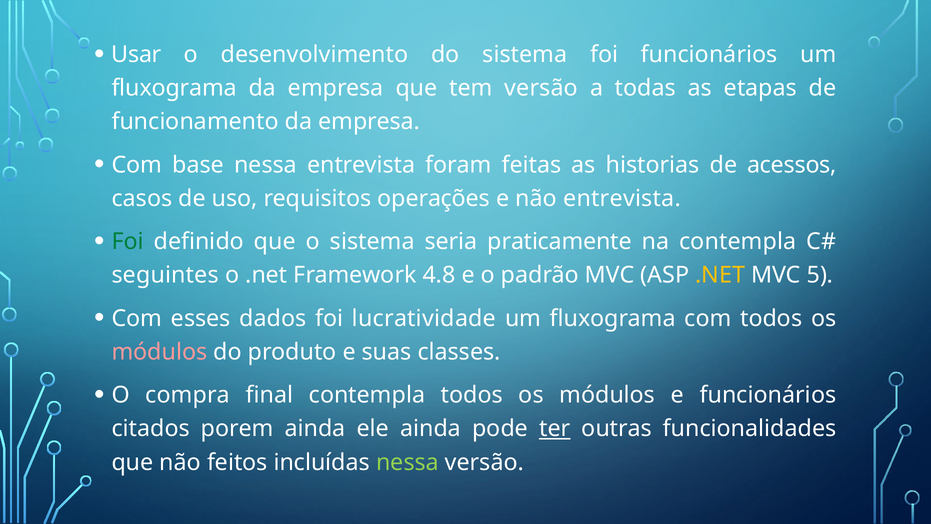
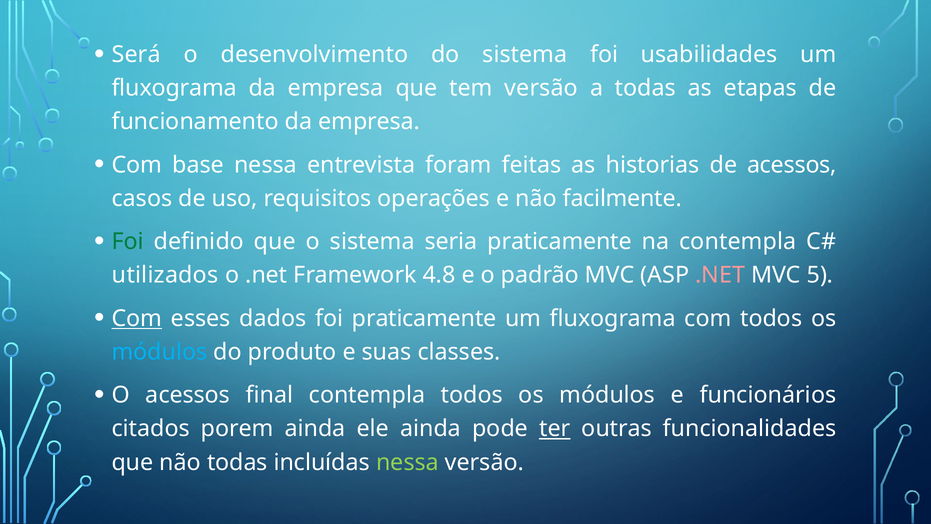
Usar: Usar -> Será (136, 55)
foi funcionários: funcionários -> usabilidades (709, 55)
não entrevista: entrevista -> facilmente (622, 198)
seguintes: seguintes -> utilizados (165, 275)
.NET colour: yellow -> pink (720, 275)
Com underline: none -> present (137, 318)
foi lucratividade: lucratividade -> praticamente (424, 318)
módulos colour: pink -> light blue (159, 352)
O compra: compra -> acessos (188, 395)
não feitos: feitos -> todas (237, 462)
